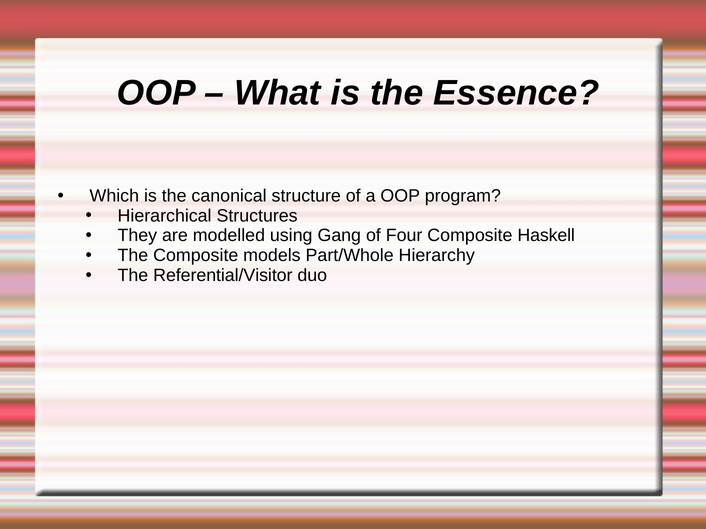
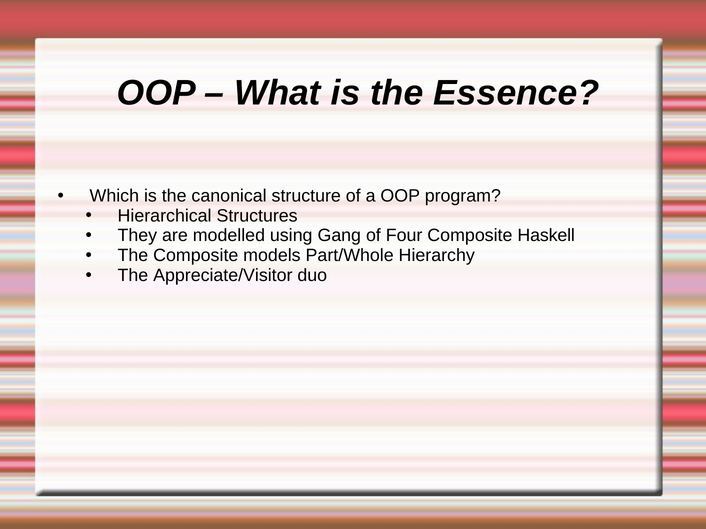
Referential/Visitor: Referential/Visitor -> Appreciate/Visitor (223, 276)
